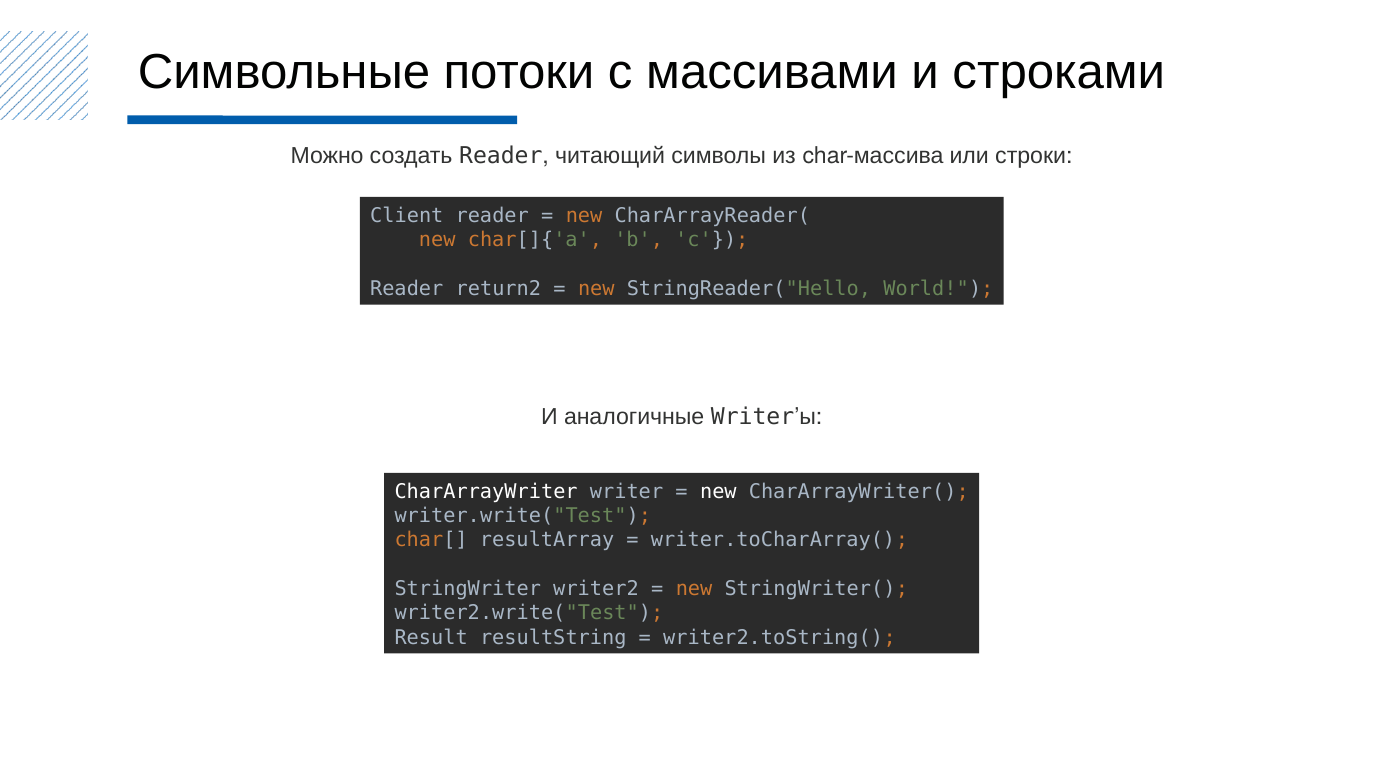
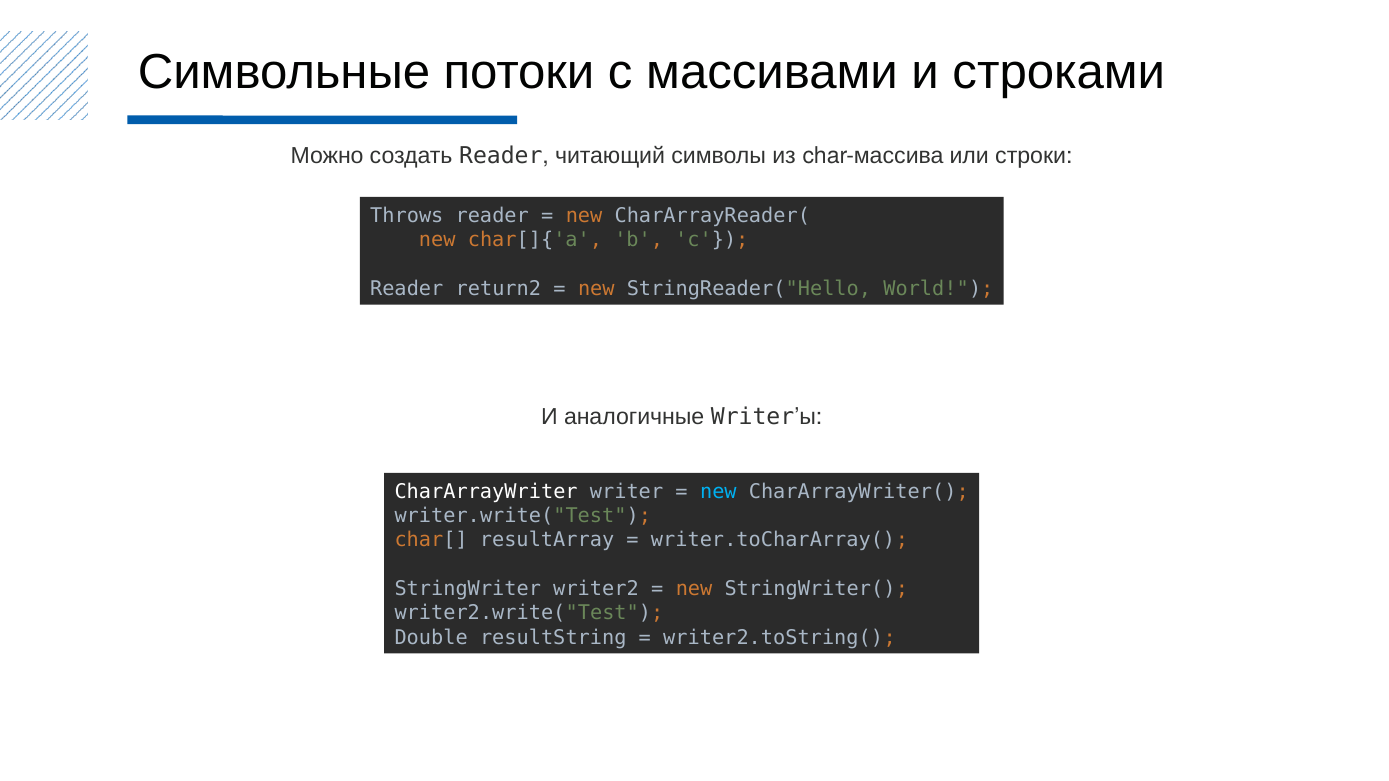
Client: Client -> Throws (407, 216)
new colour: white -> light blue (718, 492)
Result: Result -> Double (431, 638)
